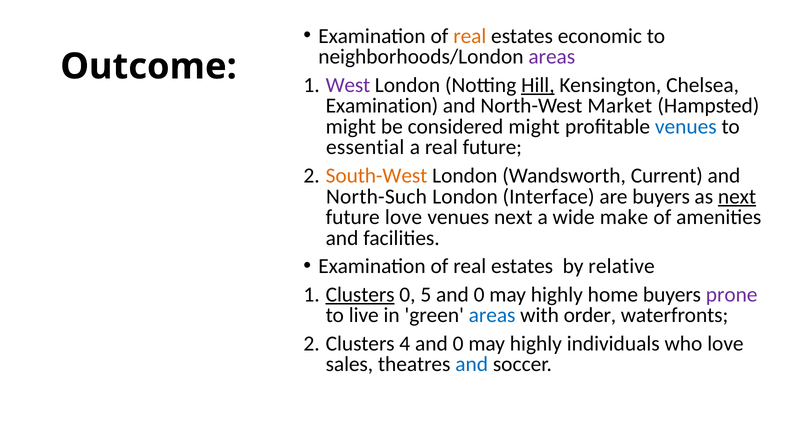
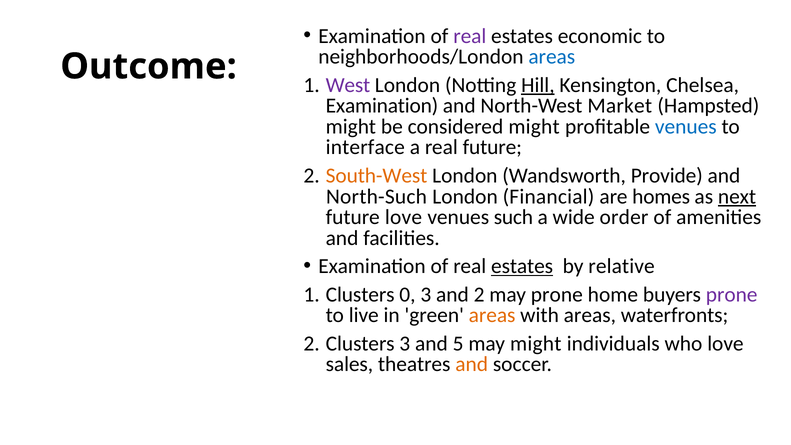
real colour: orange -> purple (470, 36)
areas colour: purple -> blue (552, 57)
essential: essential -> interface (365, 147)
Current: Current -> Provide (667, 176)
Interface: Interface -> Financial (548, 196)
are buyers: buyers -> homes (661, 196)
venues next: next -> such (513, 217)
make: make -> order (624, 217)
estates underline: none -> present (522, 266)
Clusters underline: present -> none (360, 294)
0 5: 5 -> 3 (426, 294)
0: 0 -> 2 (479, 294)
highly: highly -> prone (557, 294)
areas colour: blue -> orange (492, 315)
with order: order -> areas (590, 315)
Clusters 4: 4 -> 3 (405, 343)
0: 0 -> 5 (458, 343)
highly: highly -> might (536, 343)
and colour: blue -> orange (472, 364)
